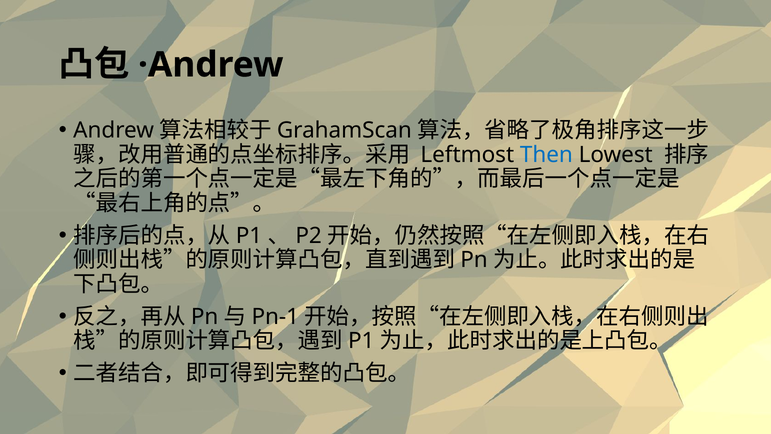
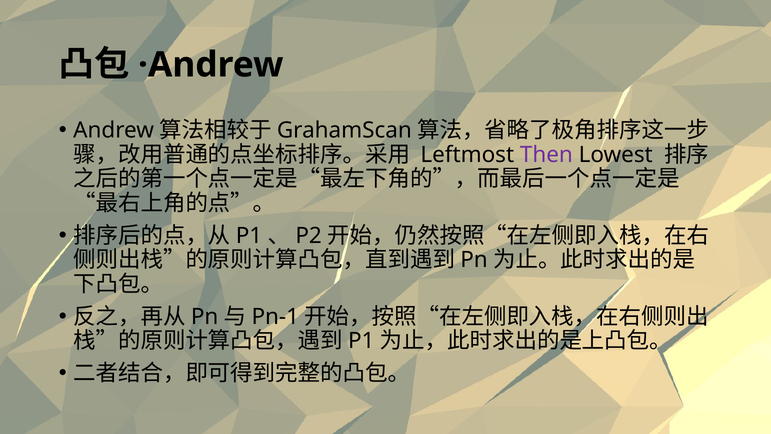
Then colour: blue -> purple (546, 155)
